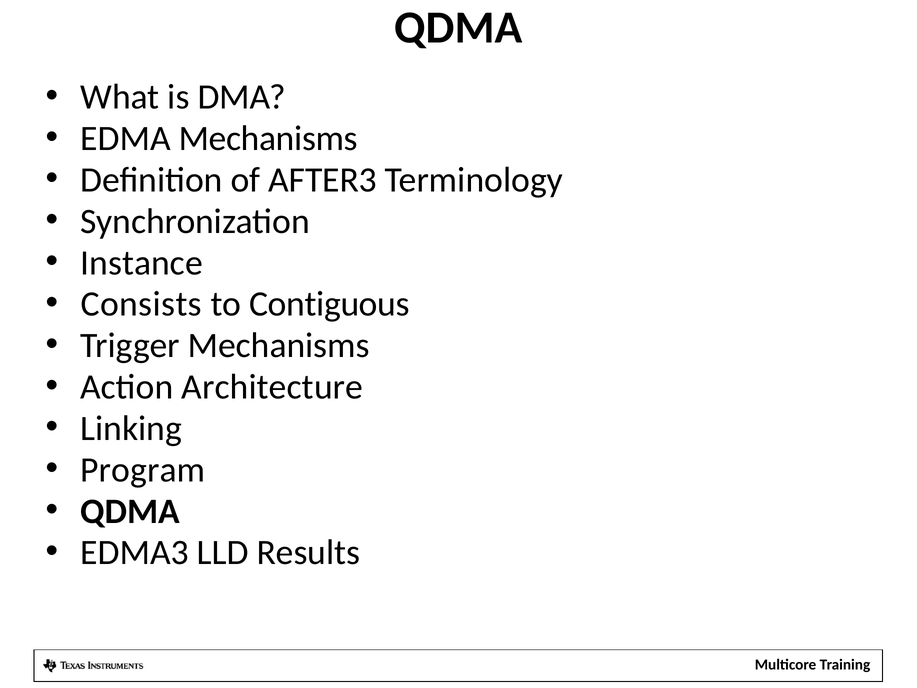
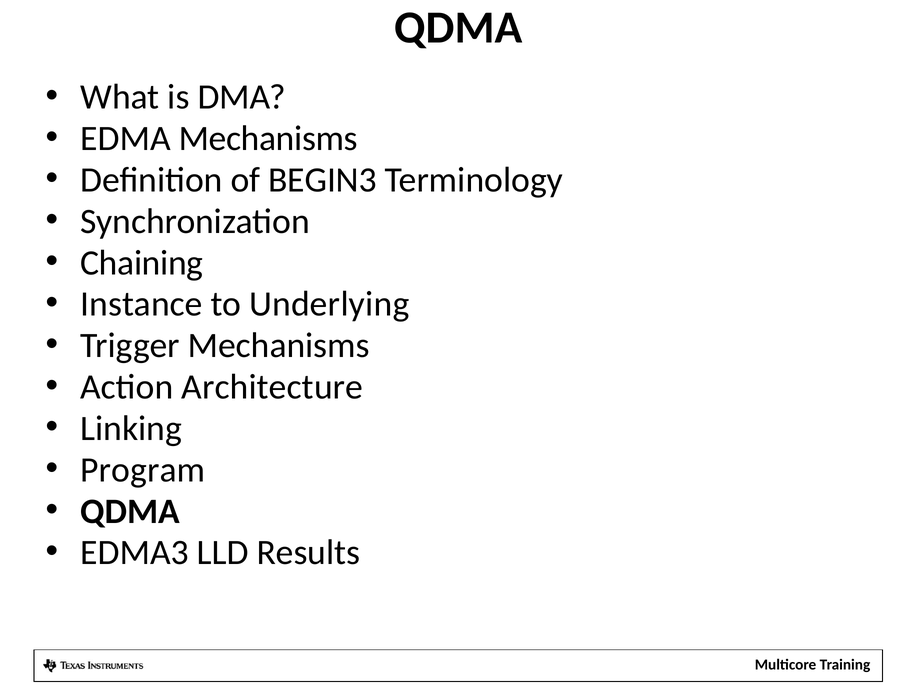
AFTER3: AFTER3 -> BEGIN3 (323, 180)
Instance: Instance -> Chaining (142, 263)
Consists: Consists -> Instance (141, 304)
Contiguous: Contiguous -> Underlying (329, 304)
